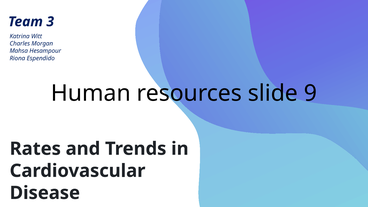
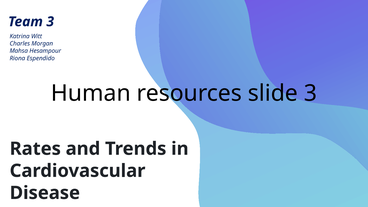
slide 9: 9 -> 3 (310, 93)
